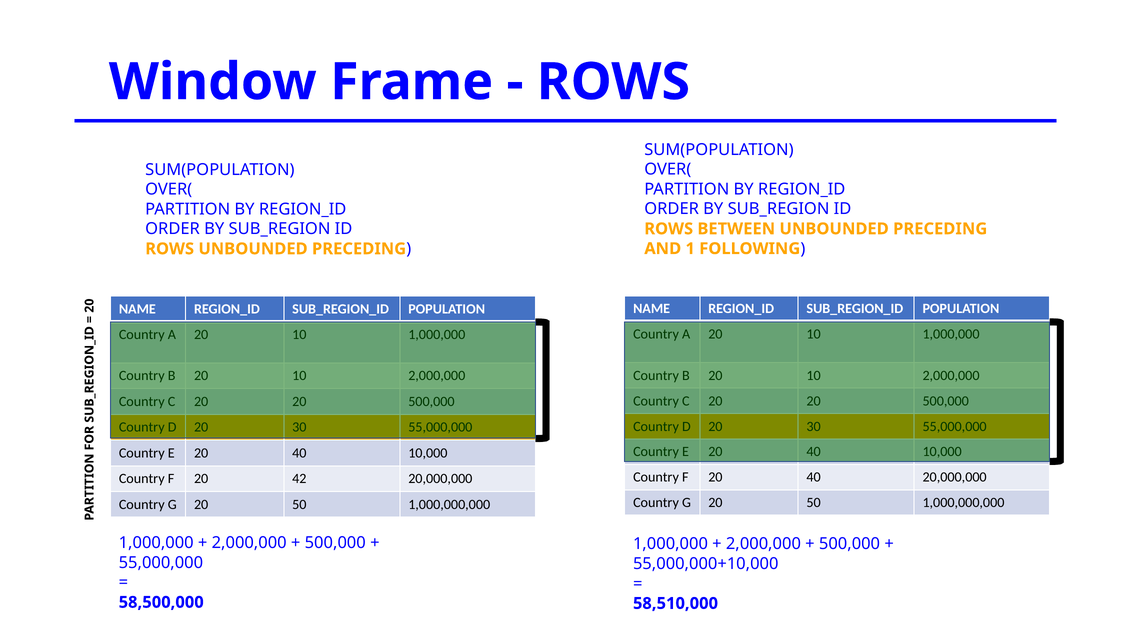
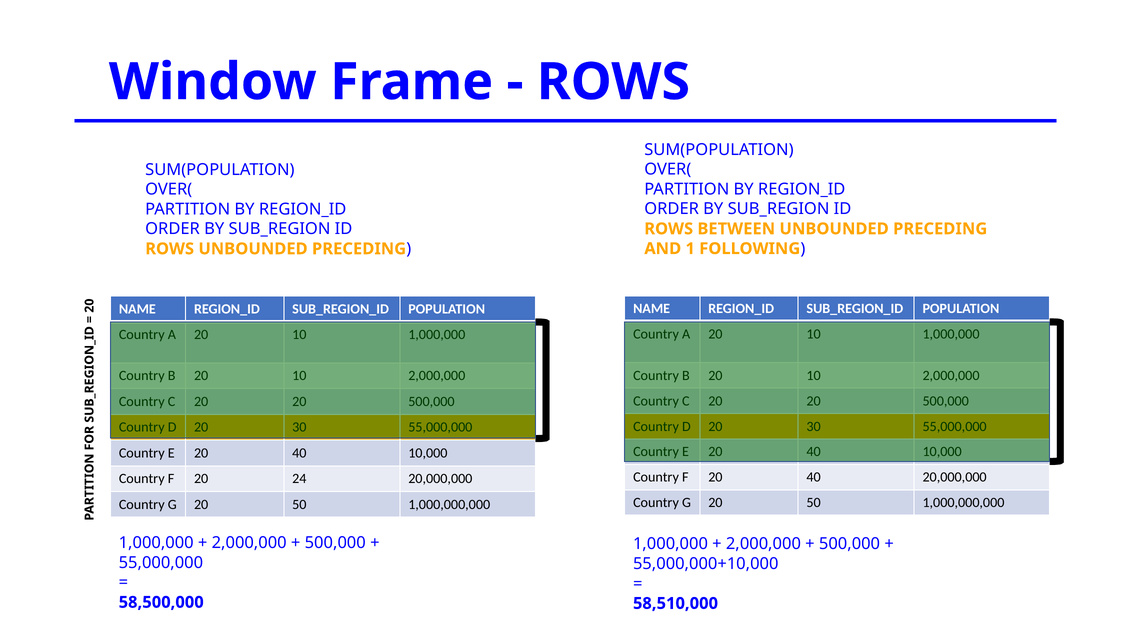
42: 42 -> 24 (299, 479)
